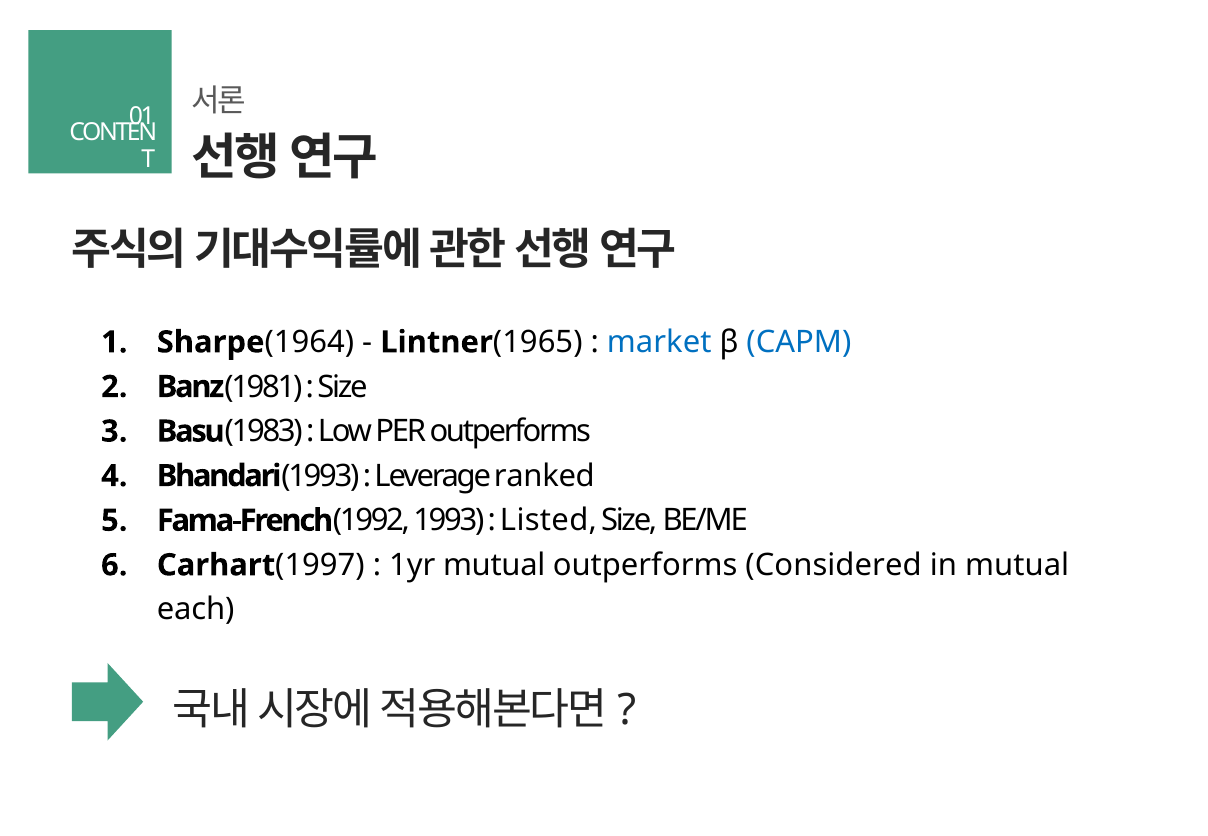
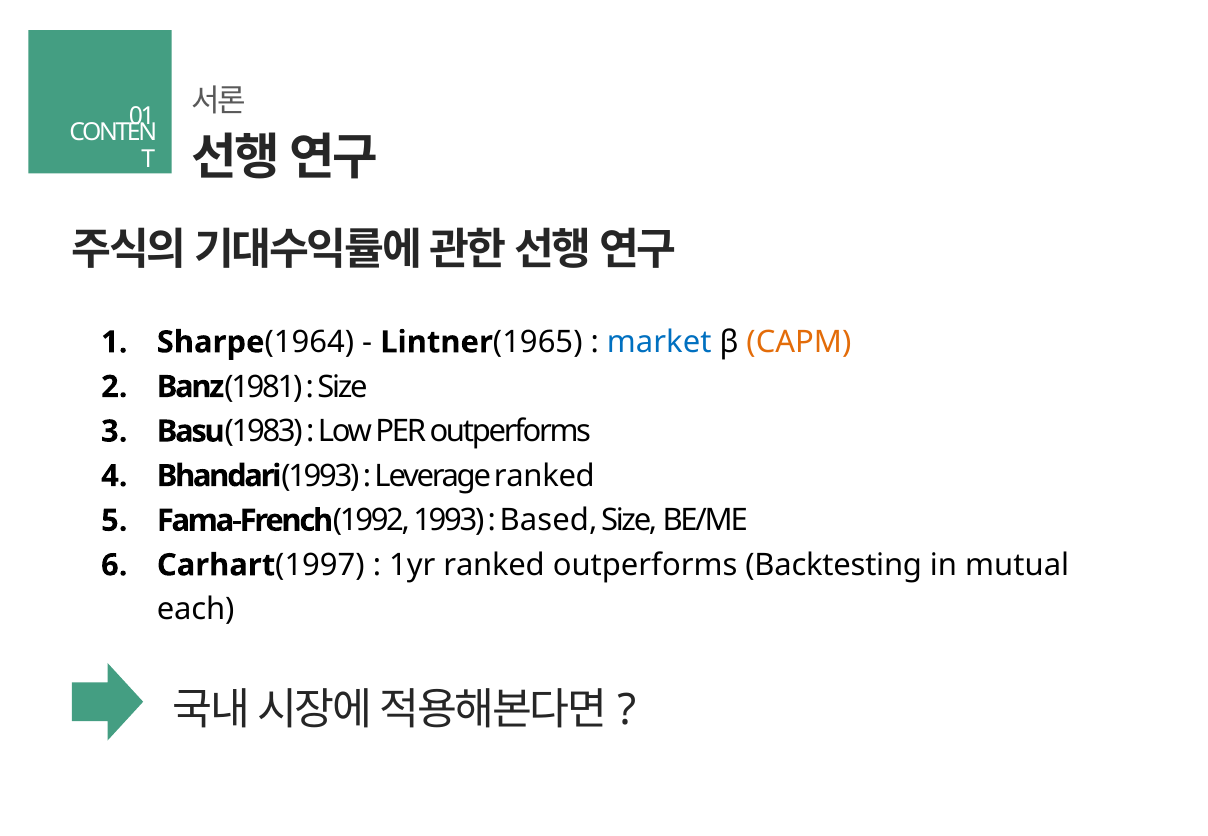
CAPM colour: blue -> orange (799, 342)
Listed: Listed -> Based (549, 521)
1yr mutual: mutual -> ranked (494, 565)
Considered: Considered -> Backtesting (834, 565)
